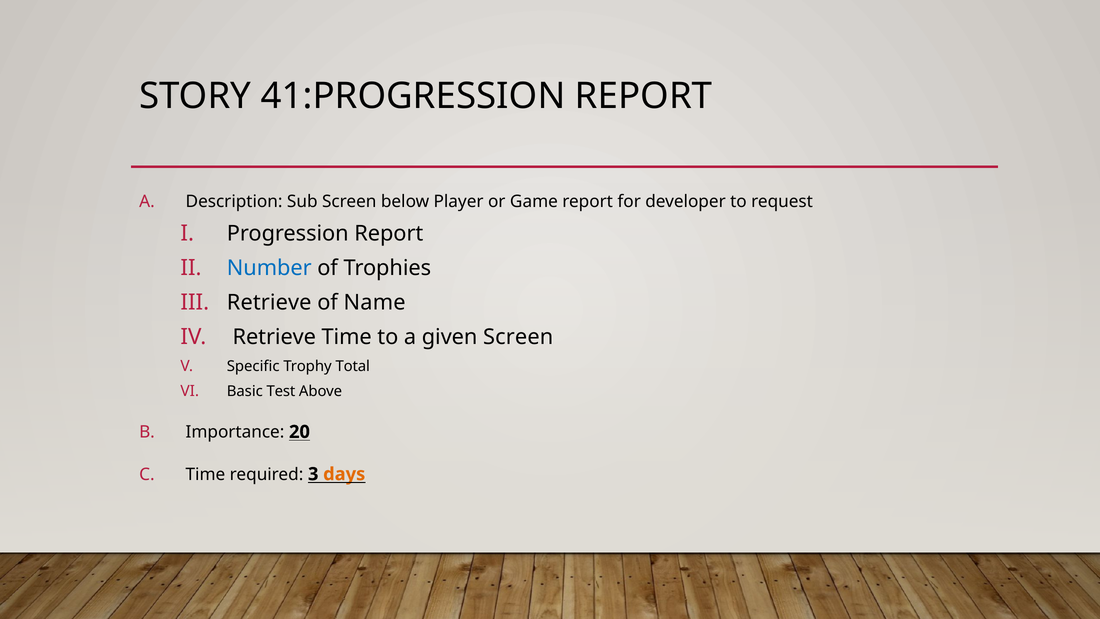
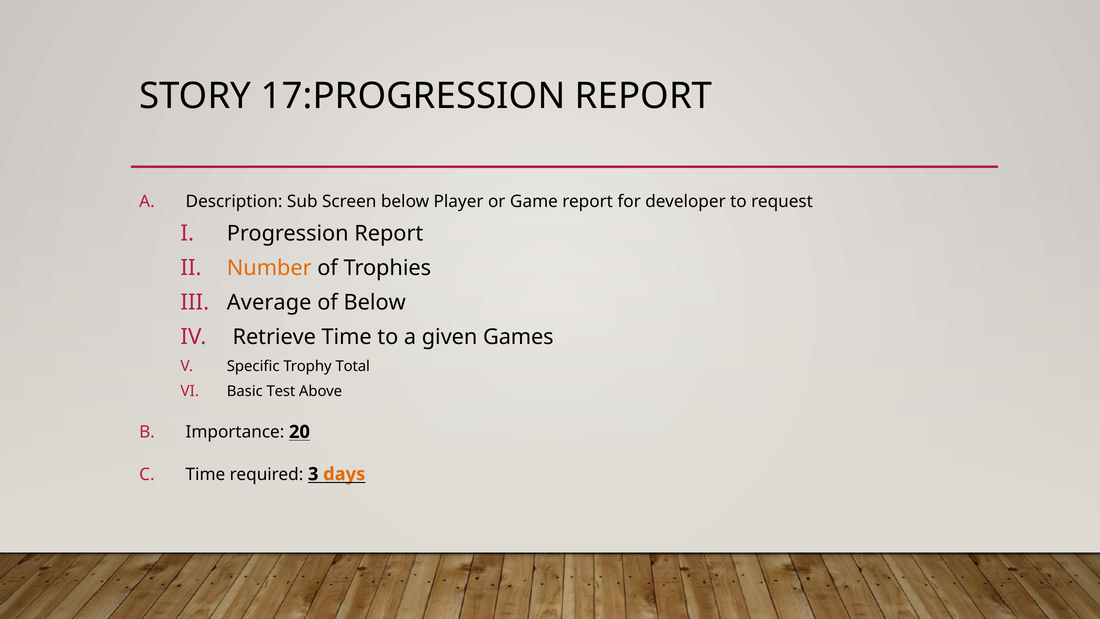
41:PROGRESSION: 41:PROGRESSION -> 17:PROGRESSION (413, 96)
Number colour: blue -> orange (269, 268)
Retrieve: Retrieve -> Average (269, 302)
of Name: Name -> Below (375, 302)
given Screen: Screen -> Games (518, 337)
